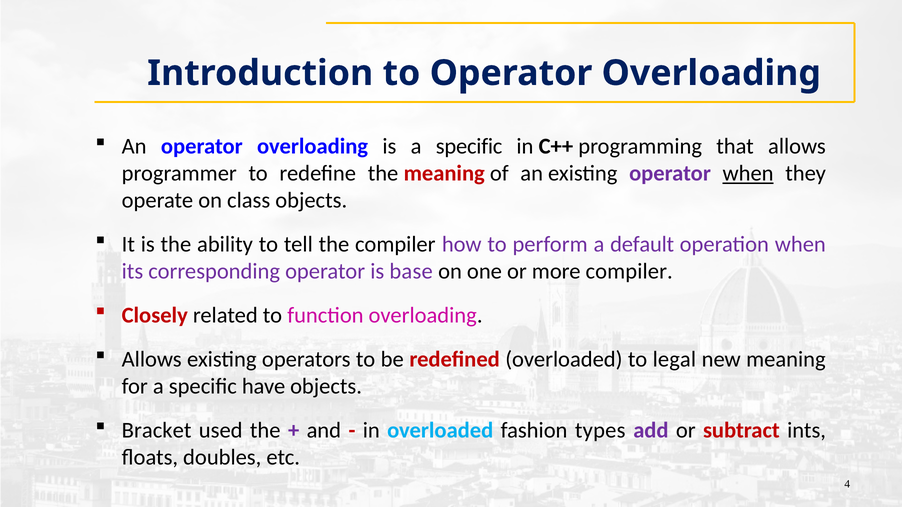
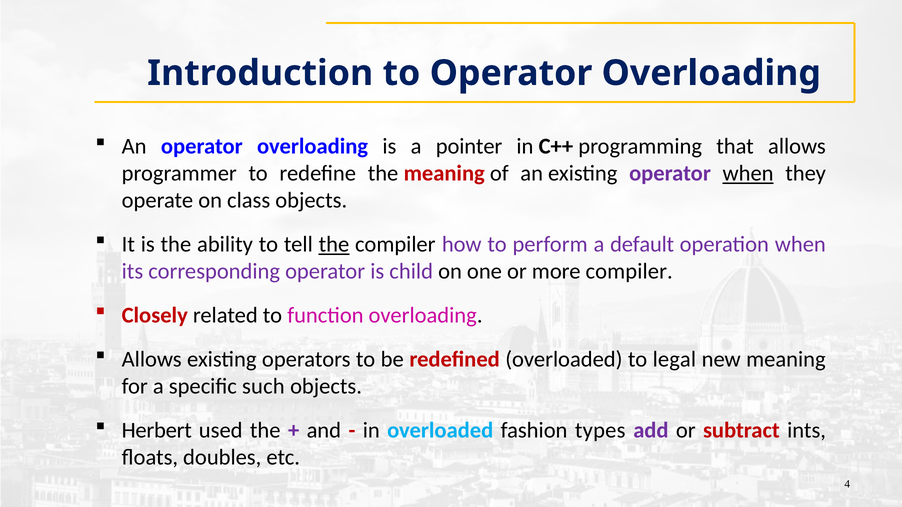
is a specific: specific -> pointer (469, 146)
the underline: none -> present (334, 245)
base: base -> child (411, 272)
have: have -> such (263, 387)
Bracket: Bracket -> Herbert (157, 431)
